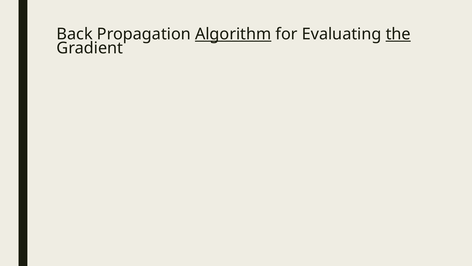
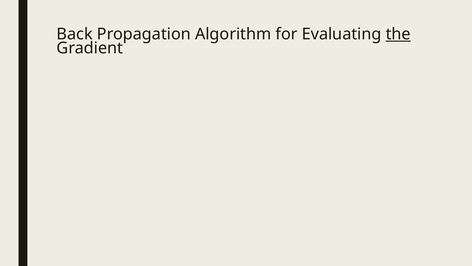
Algorithm underline: present -> none (233, 34)
